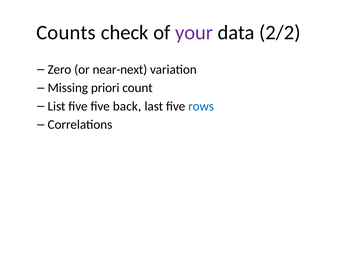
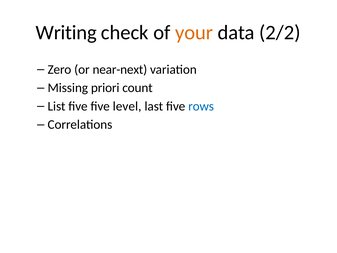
Counts: Counts -> Writing (66, 33)
your colour: purple -> orange (194, 33)
back: back -> level (127, 106)
